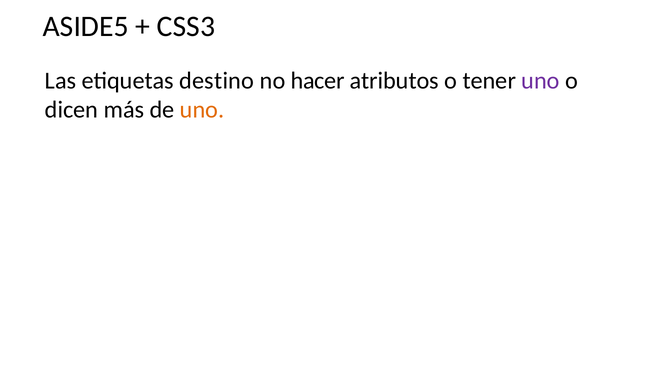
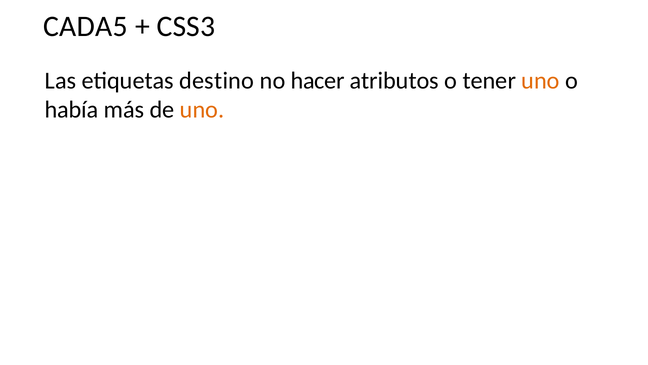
ASIDE5: ASIDE5 -> CADA5 (86, 26)
uno colour: purple -> orange (541, 80)
dicen: dicen -> había (72, 110)
